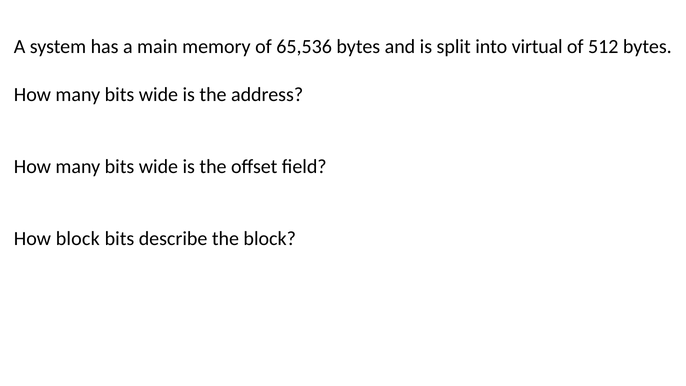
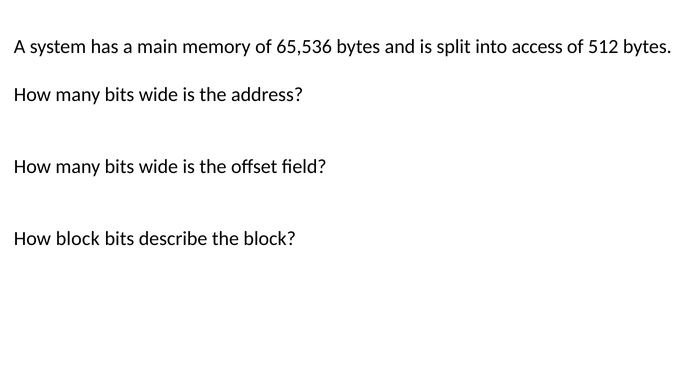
virtual: virtual -> access (537, 46)
